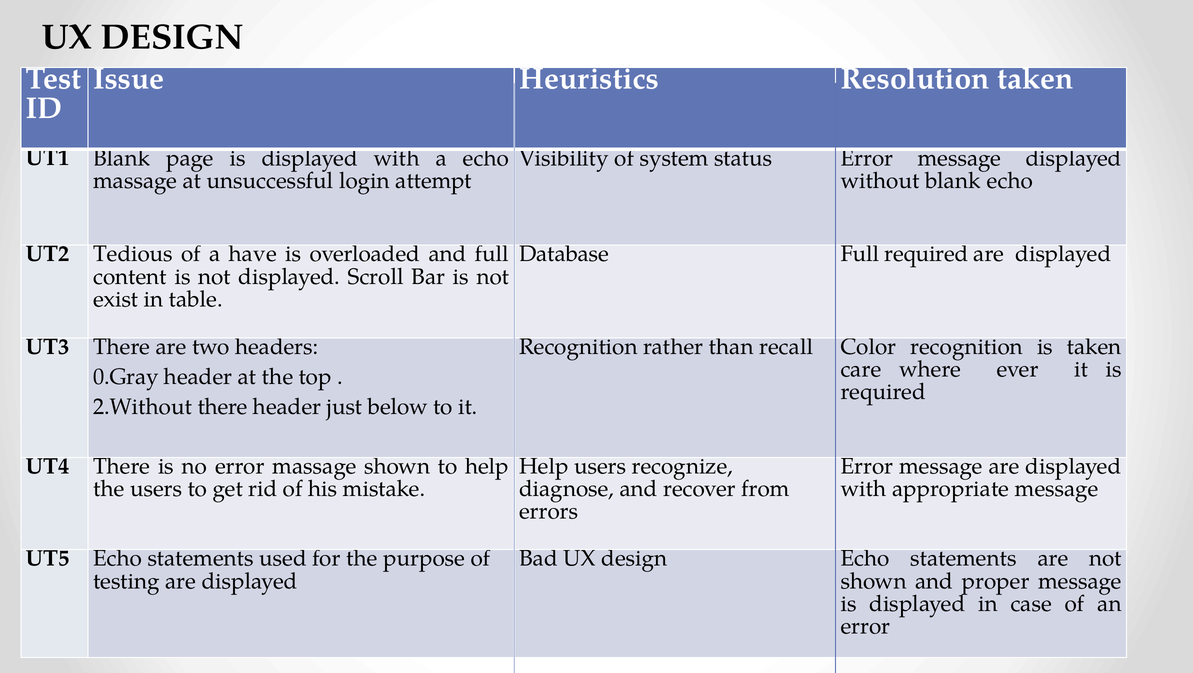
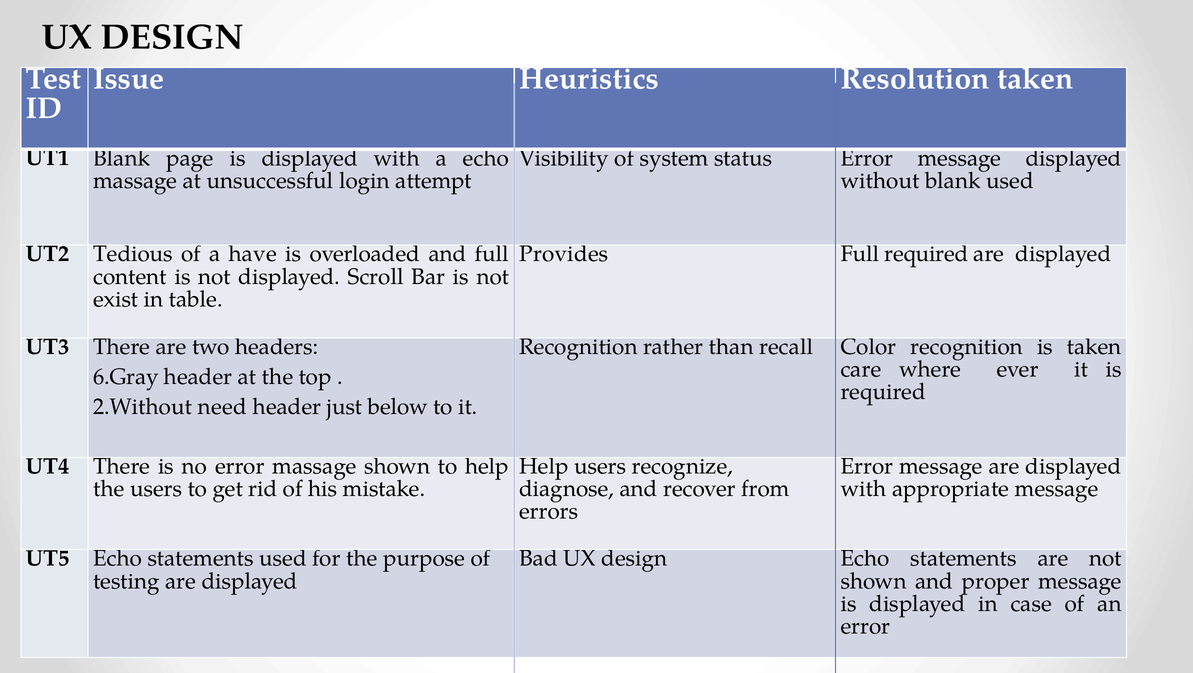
blank echo: echo -> used (1010, 181)
Database: Database -> Provides (564, 254)
0.Gray: 0.Gray -> 6.Gray (126, 377)
2.Without there: there -> need (222, 407)
